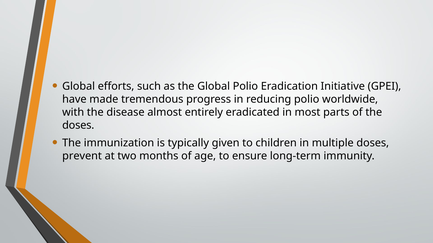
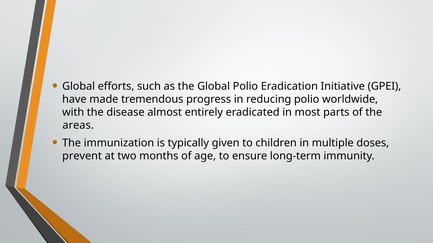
doses: doses -> areas (78, 125)
